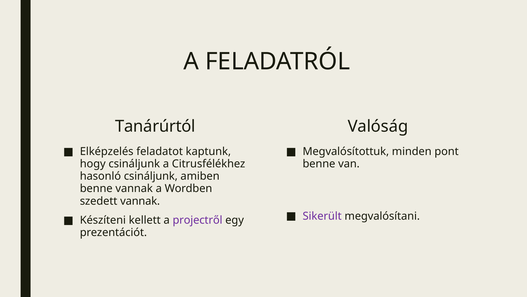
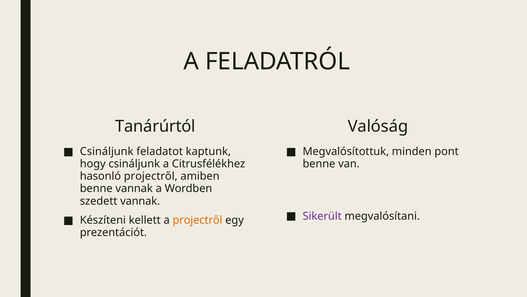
Elképzelés: Elképzelés -> Csináljunk (107, 151)
hasonló csináljunk: csináljunk -> projectről (151, 176)
projectről colour: purple -> orange (198, 220)
